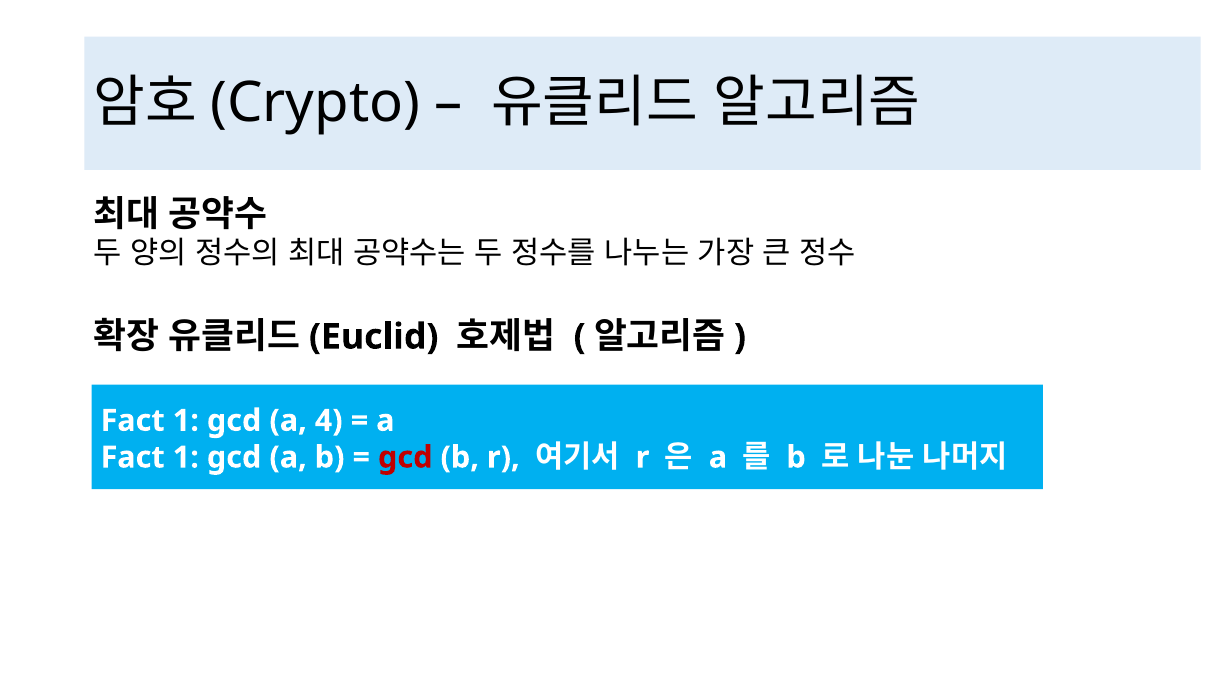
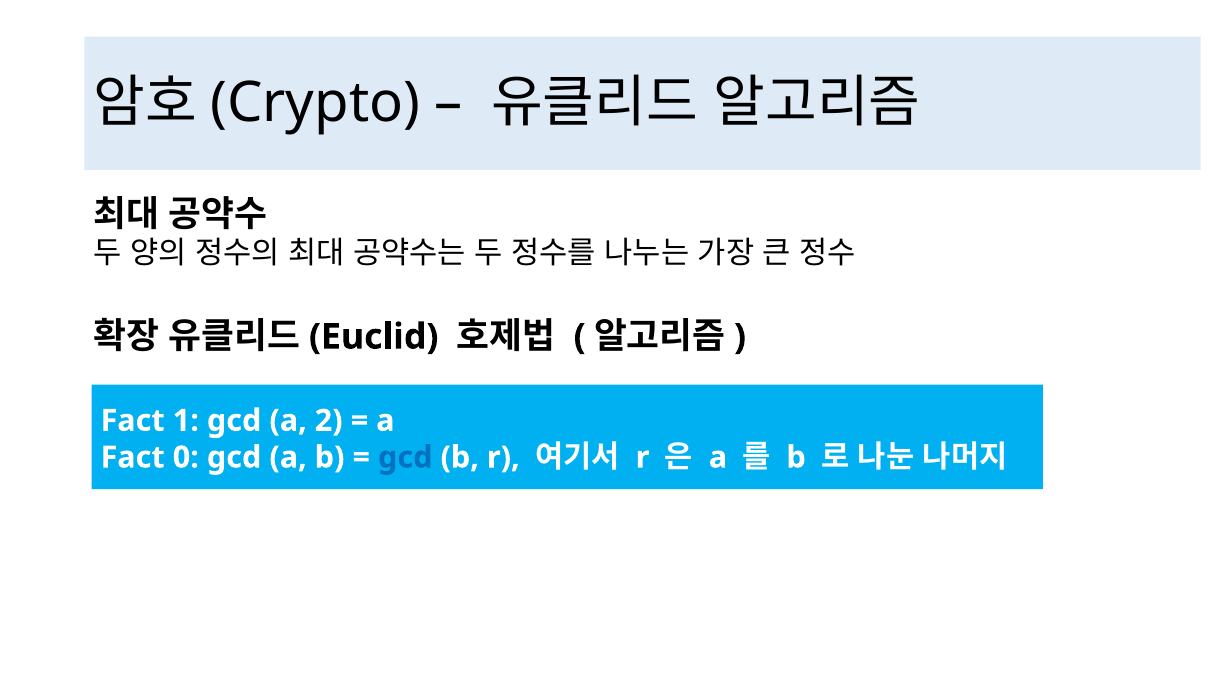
4: 4 -> 2 (329, 421)
1: 1 -> 0 (186, 458)
gcd colour: red -> blue (405, 458)
